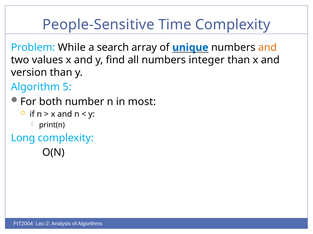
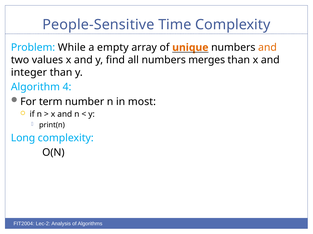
search: search -> empty (113, 48)
unique colour: blue -> orange (190, 48)
integer: integer -> merges (207, 60)
version: version -> integer (29, 73)
5: 5 -> 4 (67, 87)
both: both -> term (51, 102)
